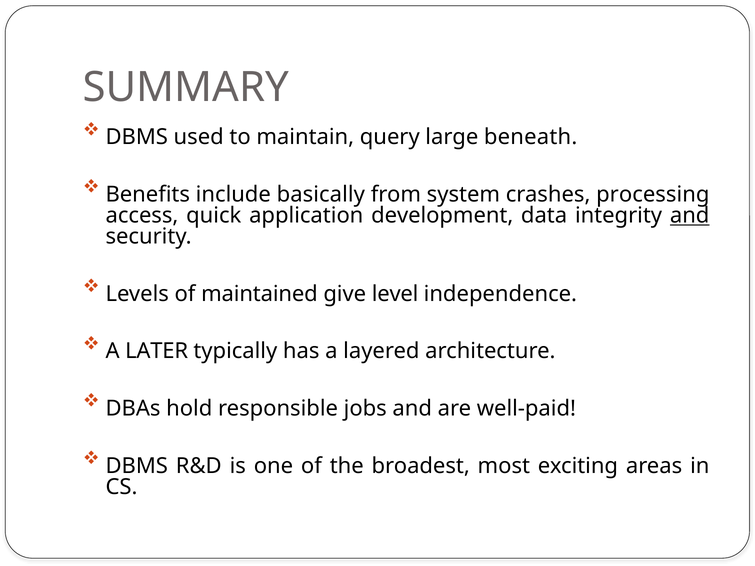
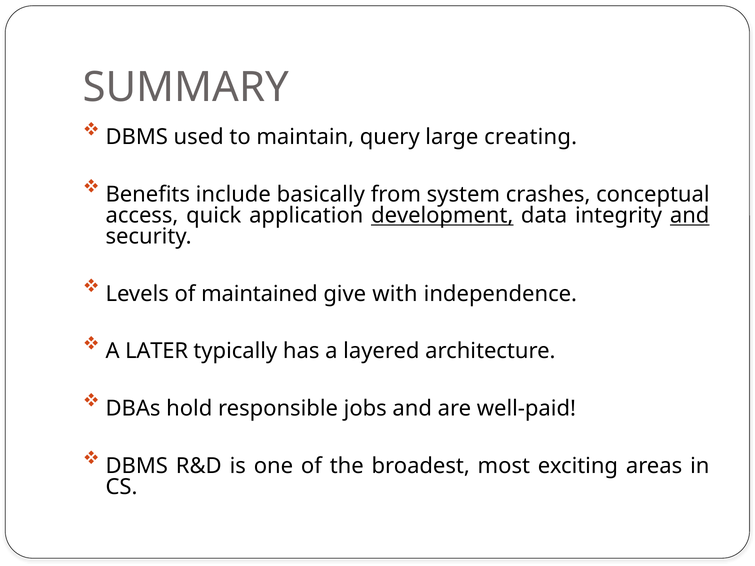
beneath: beneath -> creating (531, 137)
processing: processing -> conceptual (653, 194)
development underline: none -> present (442, 216)
level: level -> with (395, 294)
